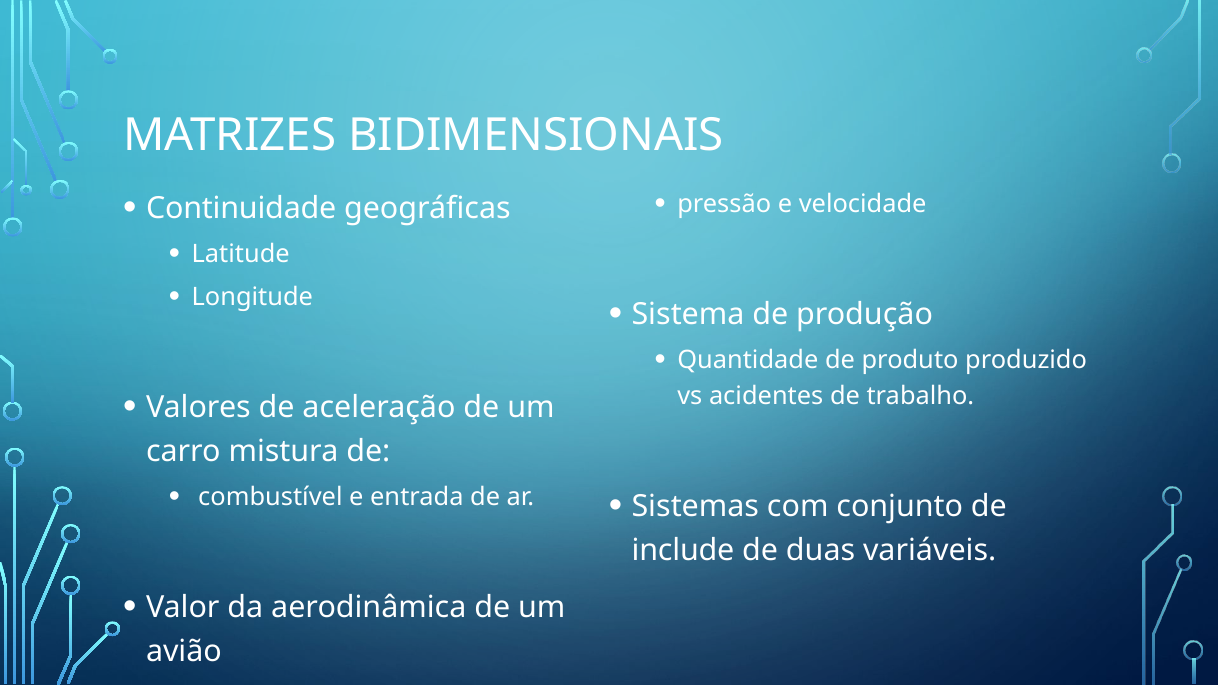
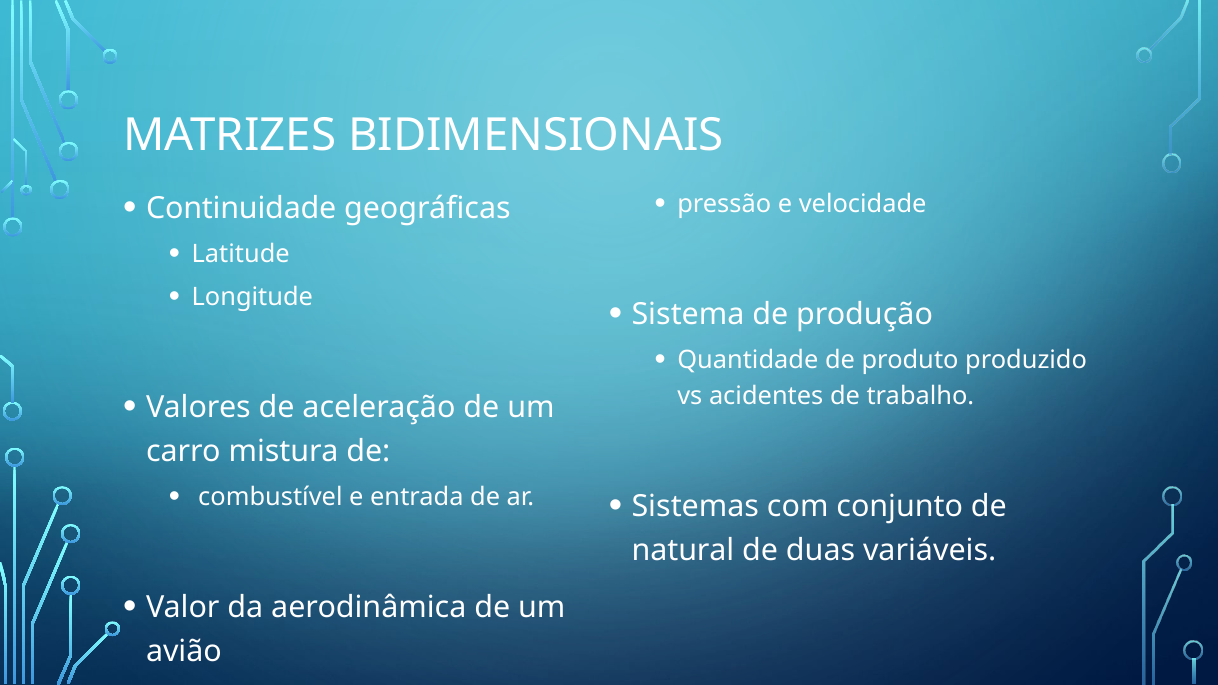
include: include -> natural (683, 551)
